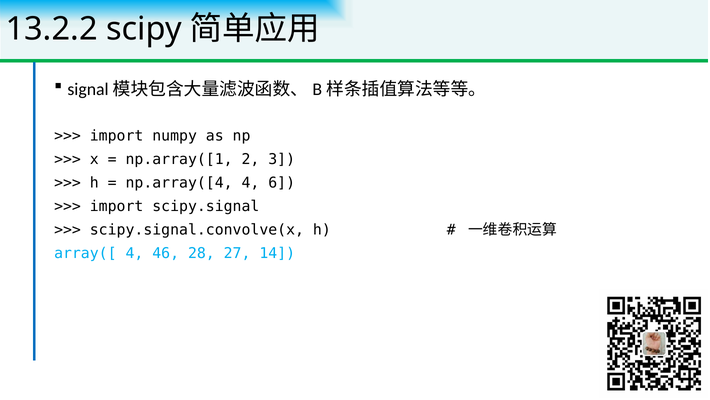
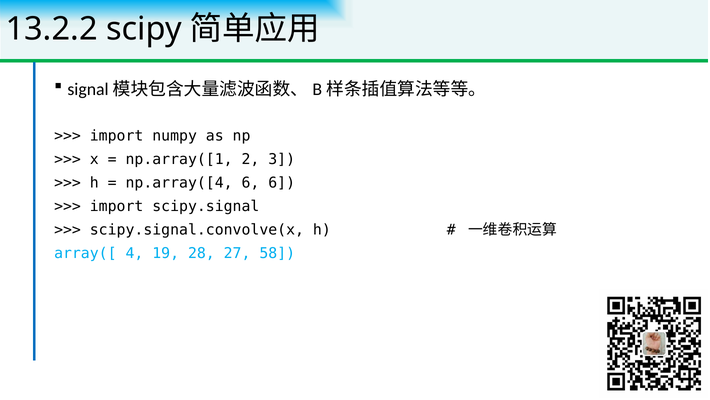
np.array([4 4: 4 -> 6 (250, 183)
46: 46 -> 19 (166, 253)
14: 14 -> 58 (277, 253)
